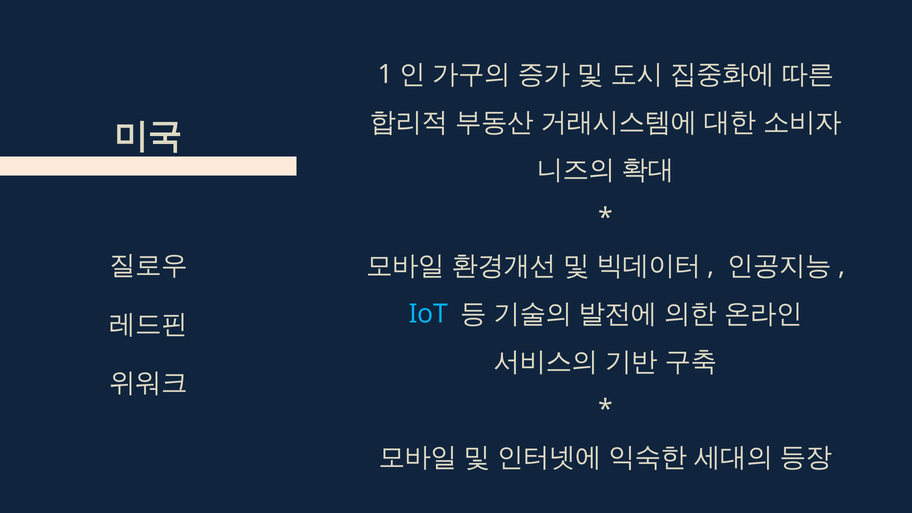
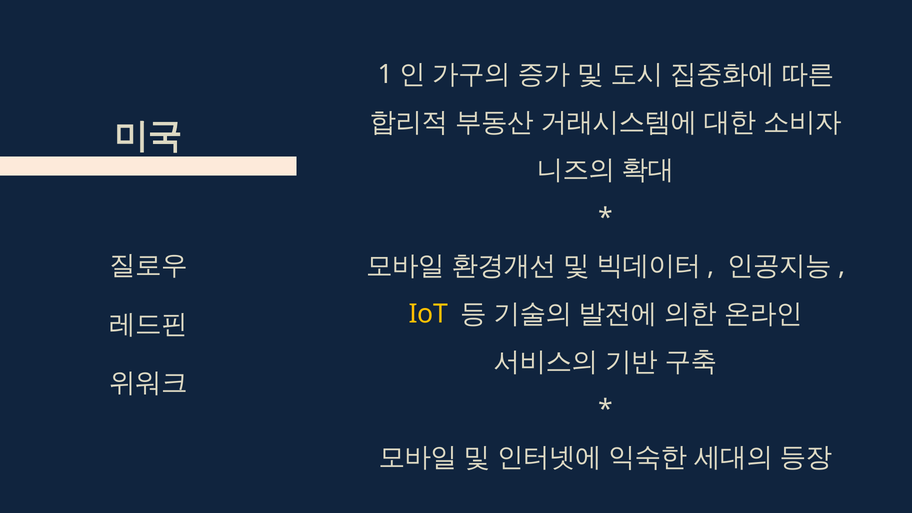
IoT colour: light blue -> yellow (428, 314)
